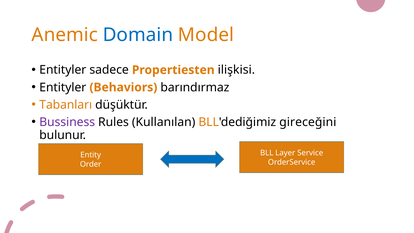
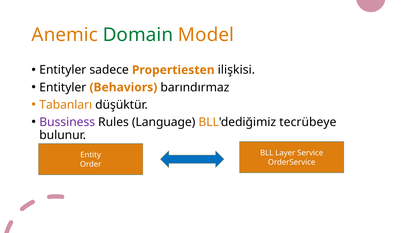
Domain colour: blue -> green (138, 35)
Kullanılan: Kullanılan -> Language (164, 122)
gireceğini: gireceğini -> tecrübeye (308, 122)
